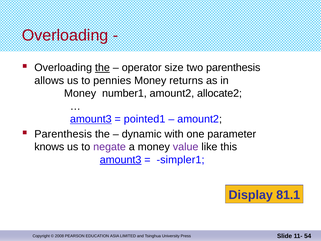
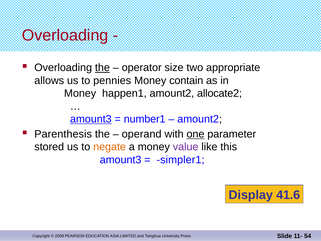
two parenthesis: parenthesis -> appropriate (233, 68)
returns: returns -> contain (186, 80)
number1: number1 -> happen1 (124, 93)
pointed1: pointed1 -> number1 (145, 119)
dynamic: dynamic -> operand (142, 134)
one underline: none -> present (195, 134)
knows: knows -> stored (49, 147)
negate colour: purple -> orange (110, 147)
amount3 underline: present -> none (121, 160)
81.1: 81.1 -> 41.6 (288, 195)
